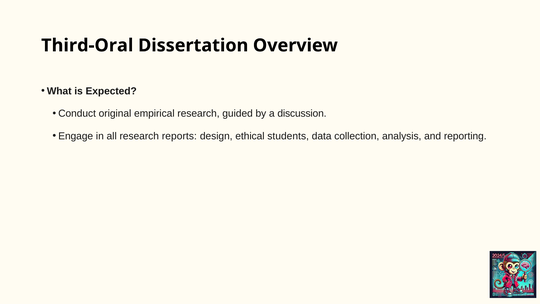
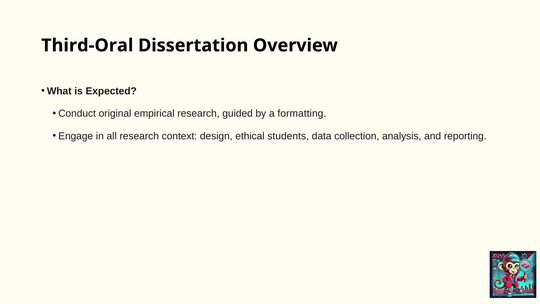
discussion: discussion -> formatting (302, 114)
reports: reports -> context (179, 136)
